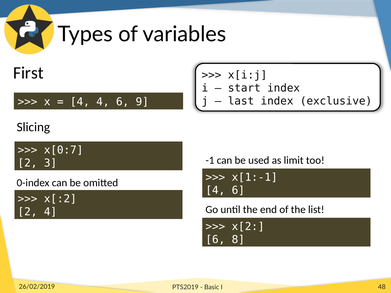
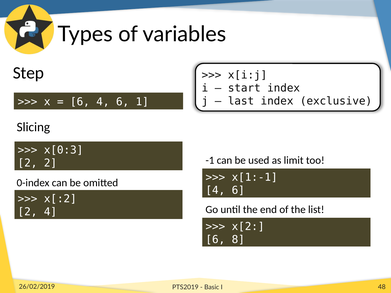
First: First -> Step (28, 73)
4: 4 -> 6 (80, 102)
9: 9 -> 1 (142, 102)
x[0:7: x[0:7 -> x[0:3 (64, 150)
2 3: 3 -> 2 (50, 163)
